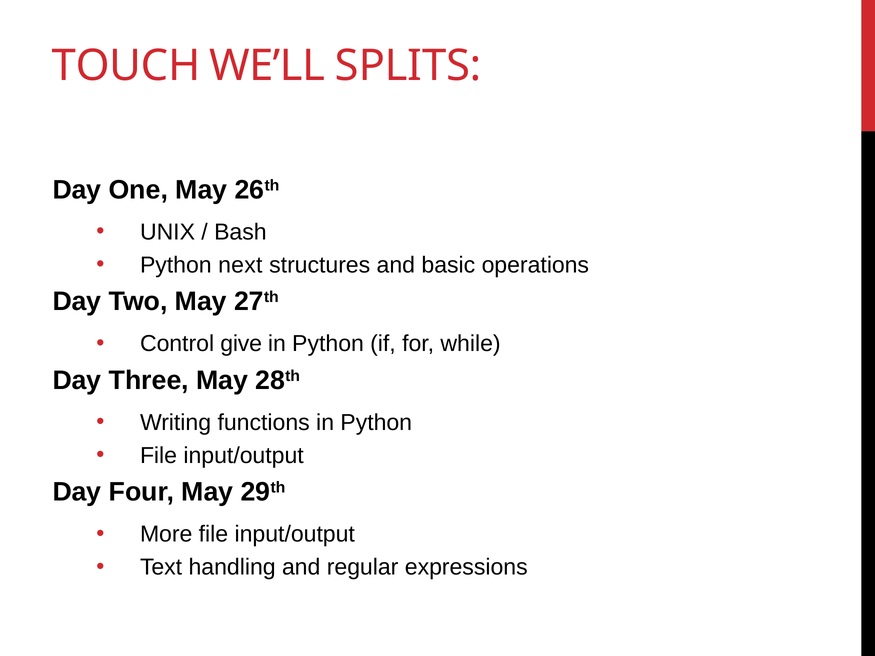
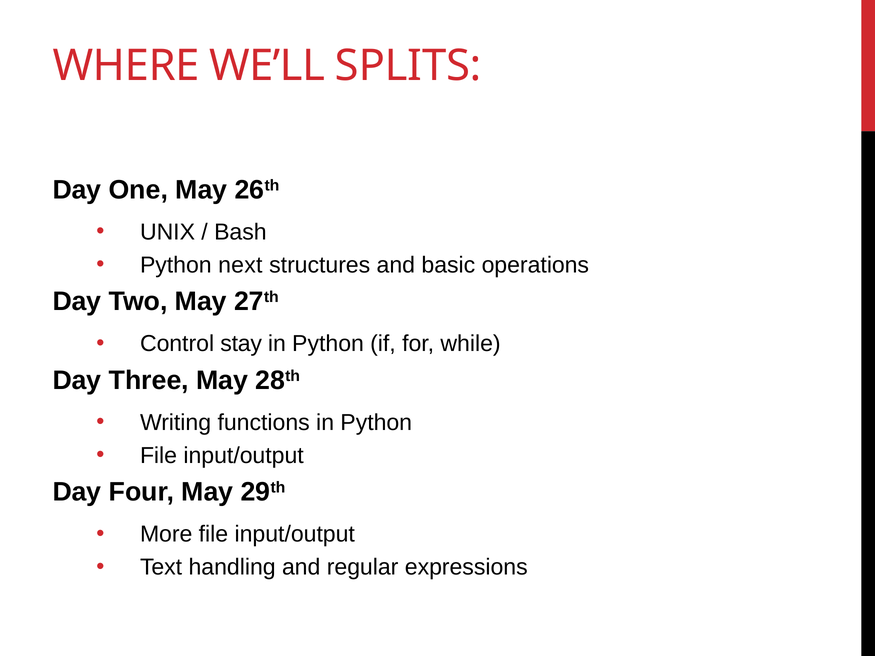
TOUCH: TOUCH -> WHERE (126, 66)
give: give -> stay (241, 344)
